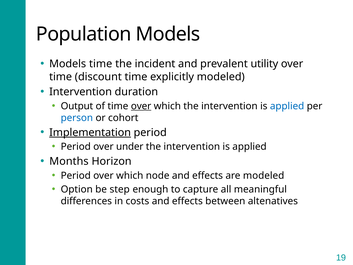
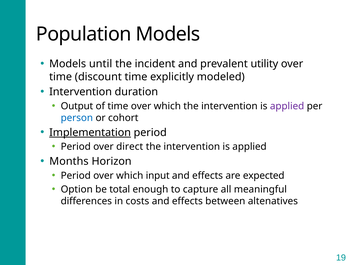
Models time: time -> until (101, 64)
over underline: present -> none (141, 106)
applied colour: blue -> purple (287, 106)
under: under -> direct (130, 147)
node: node -> input (158, 175)
are modeled: modeled -> expected (264, 175)
step: step -> total (120, 189)
